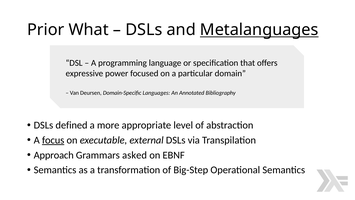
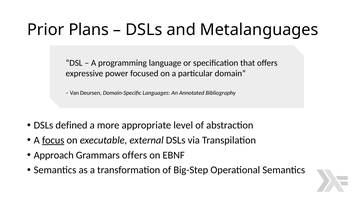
What: What -> Plans (89, 30)
Metalanguages underline: present -> none (259, 30)
Grammars asked: asked -> offers (135, 155)
